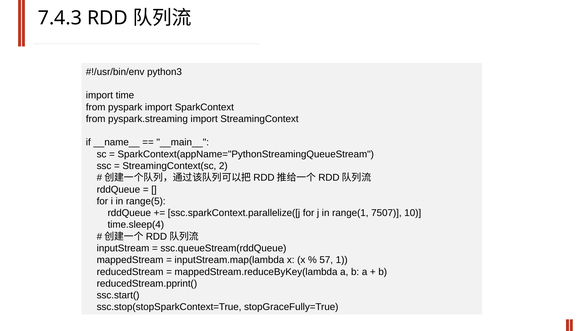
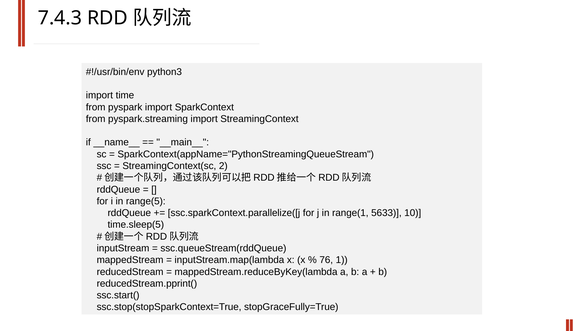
7507: 7507 -> 5633 (386, 213)
time.sleep(4: time.sleep(4 -> time.sleep(5 (136, 225)
57: 57 -> 76 (326, 260)
